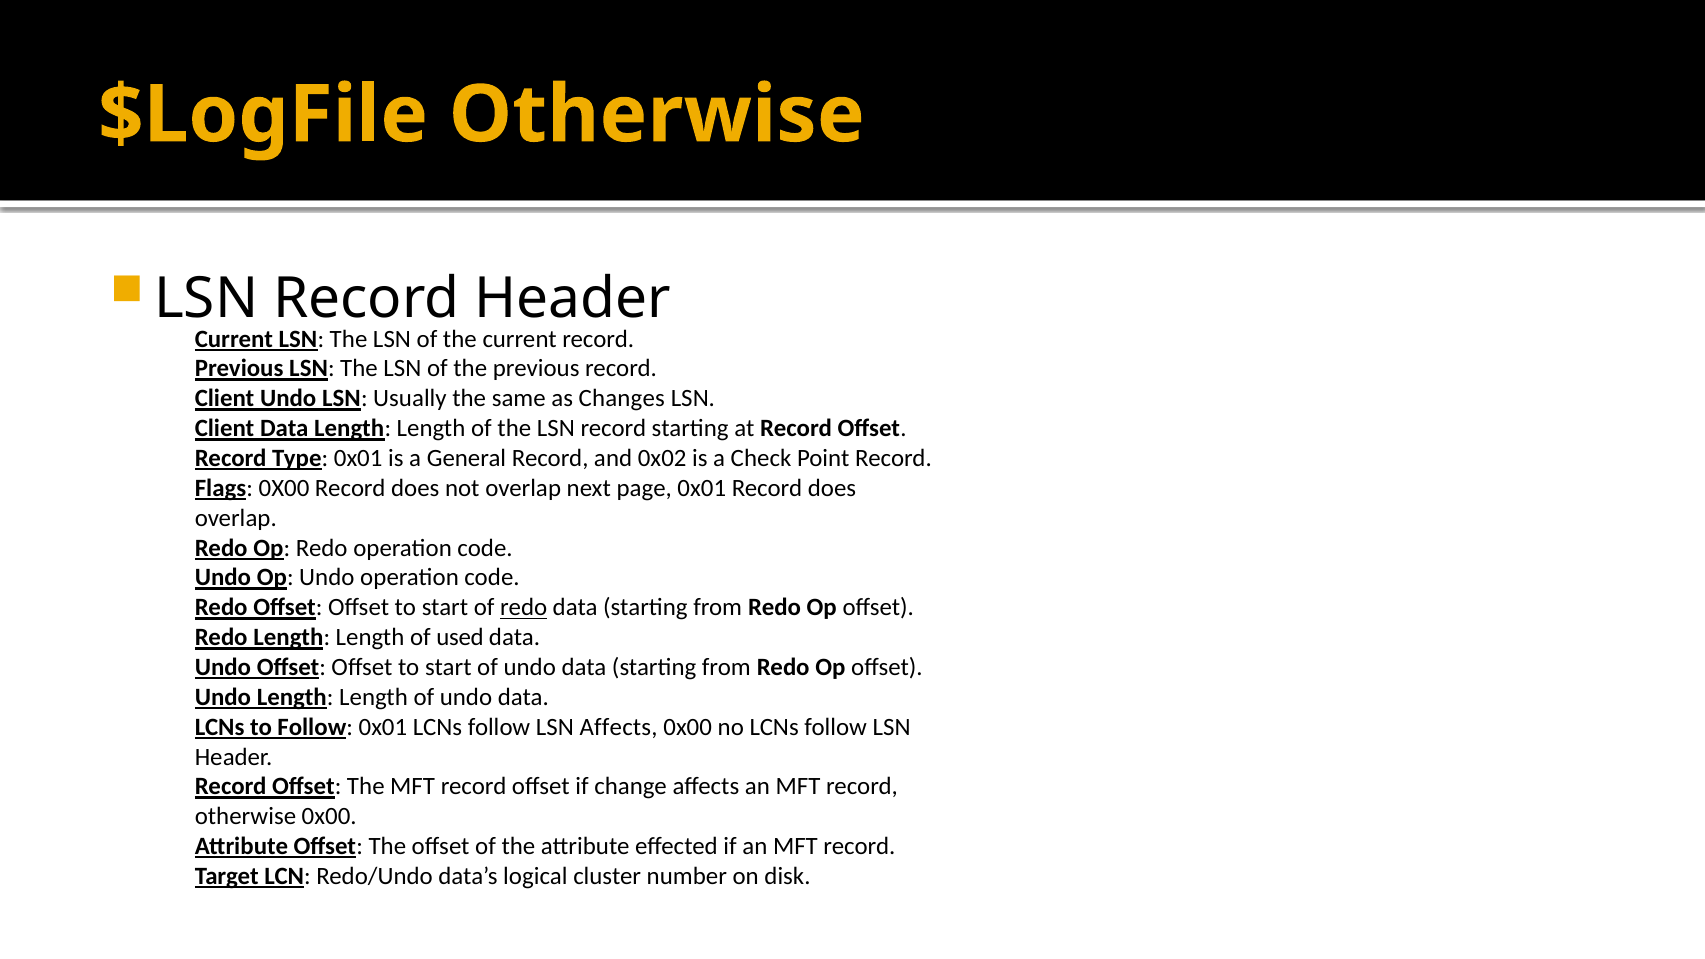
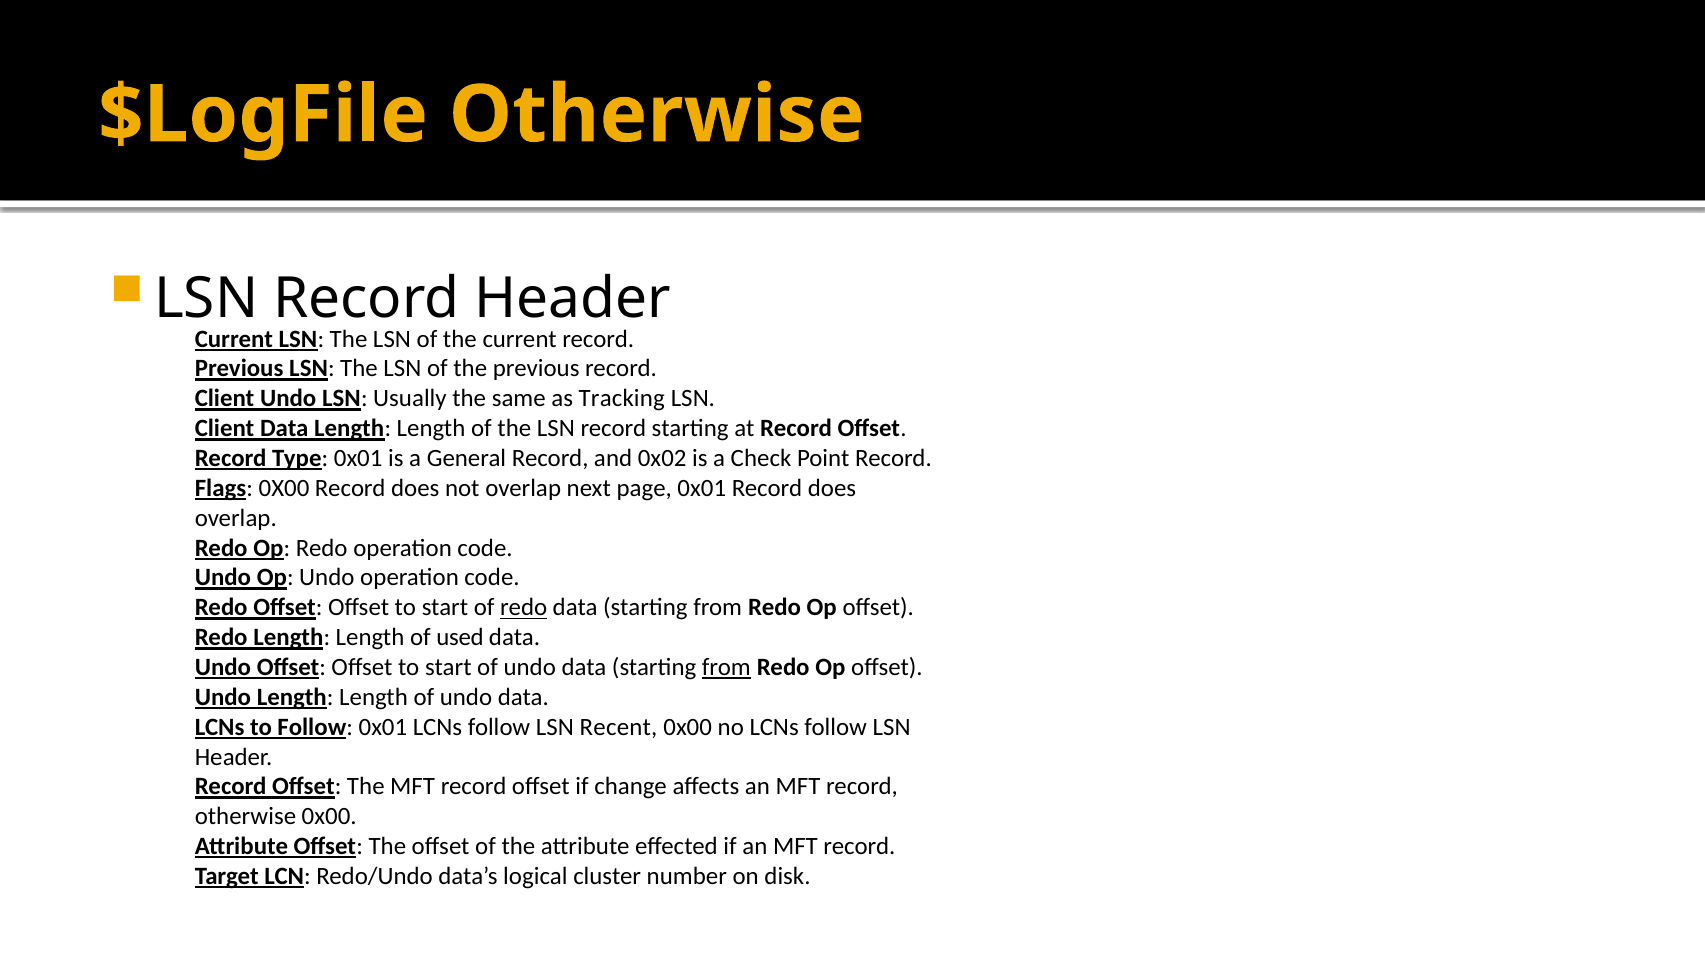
Changes: Changes -> Tracking (622, 399)
from underline: none -> present (726, 667)
LSN Affects: Affects -> Recent (619, 727)
